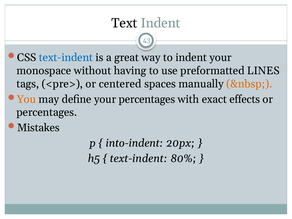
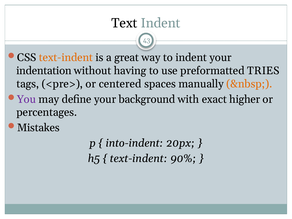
text-indent colour: blue -> orange (66, 58)
monospace: monospace -> indentation (44, 71)
LINES: LINES -> TRIES (263, 71)
You colour: orange -> purple (26, 99)
your percentages: percentages -> background (147, 99)
effects: effects -> higher (245, 99)
80%: 80% -> 90% (184, 158)
